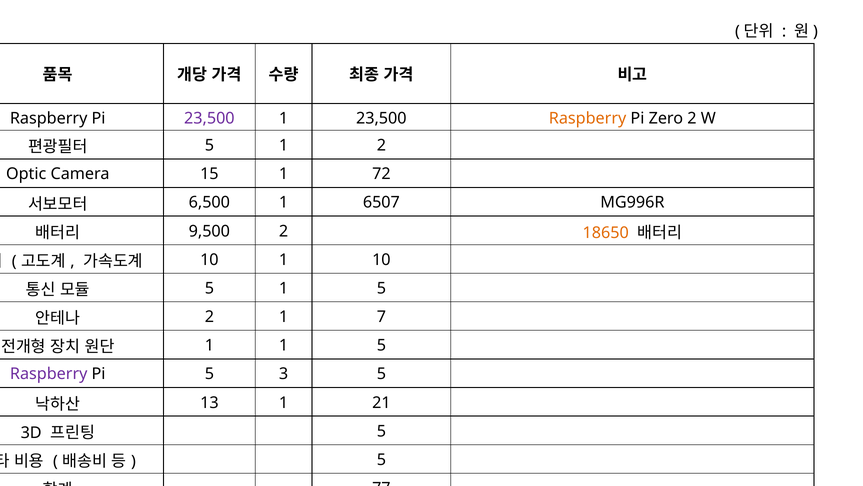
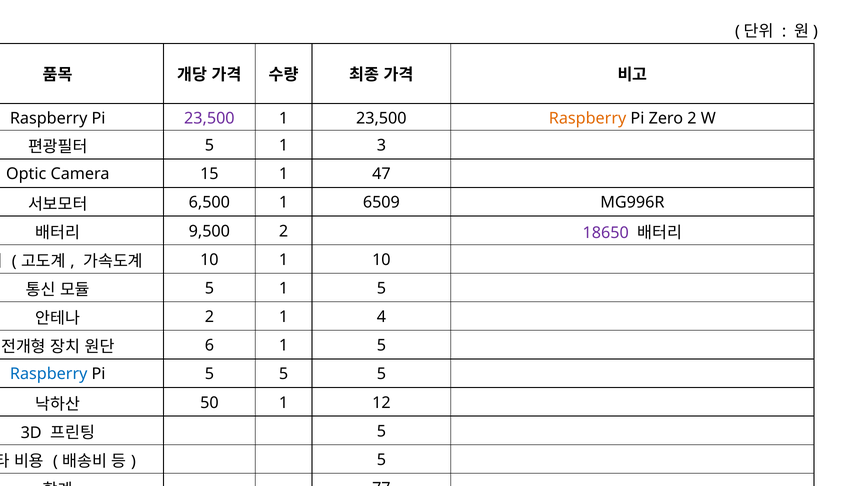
1 2: 2 -> 3 (381, 145)
72: 72 -> 47 (381, 174)
6507: 6507 -> 6509 (381, 202)
18650 colour: orange -> purple (606, 232)
7: 7 -> 4 (381, 317)
1: 1 -> 6 (209, 345)
Raspberry colour: purple -> blue (49, 374)
Pi 5 3: 3 -> 5 (284, 374)
13: 13 -> 50 (209, 402)
21: 21 -> 12 (381, 402)
